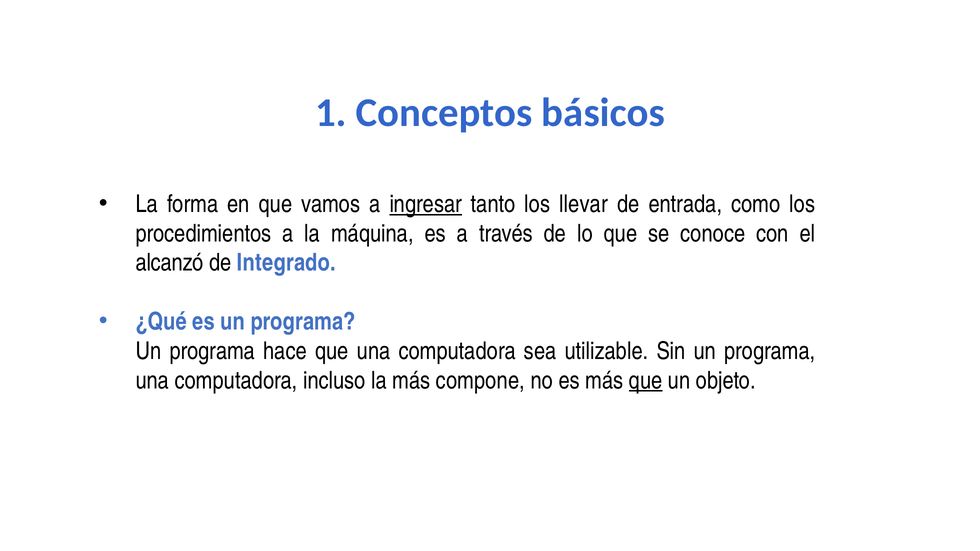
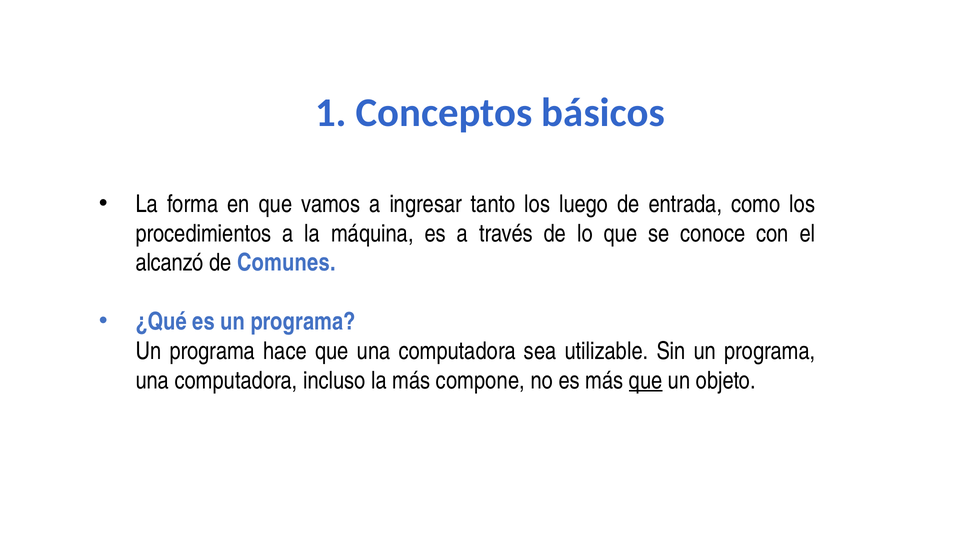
ingresar underline: present -> none (426, 204)
llevar: llevar -> luego (584, 204)
Integrado: Integrado -> Comunes (286, 263)
